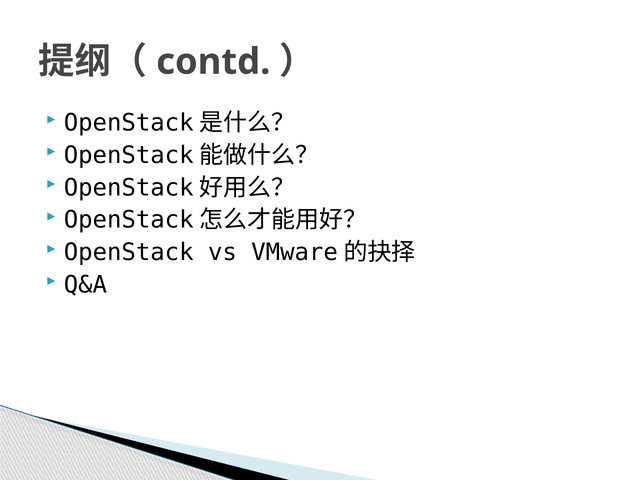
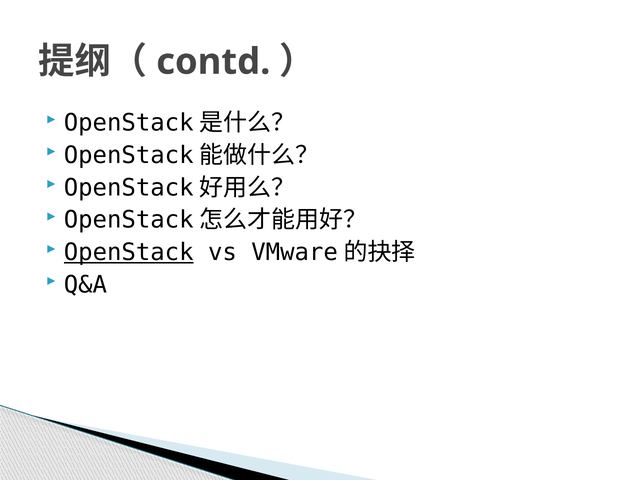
OpenStack underline: none -> present (129, 252)
